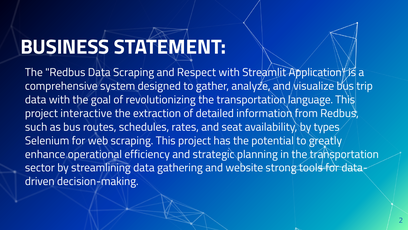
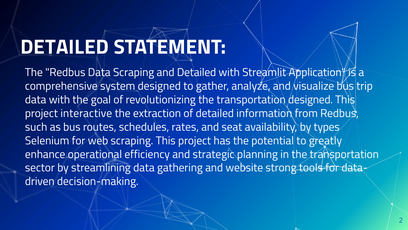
BUSINESS: BUSINESS -> DETAILED (65, 47)
and Respect: Respect -> Detailed (197, 72)
transportation language: language -> designed (311, 100)
